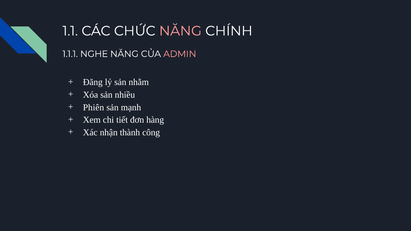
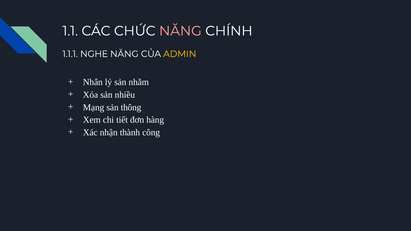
ADMIN colour: pink -> yellow (180, 54)
Đăng: Đăng -> Nhân (93, 82)
Phiên: Phiên -> Mạng (94, 107)
mạnh: mạnh -> thông (131, 107)
